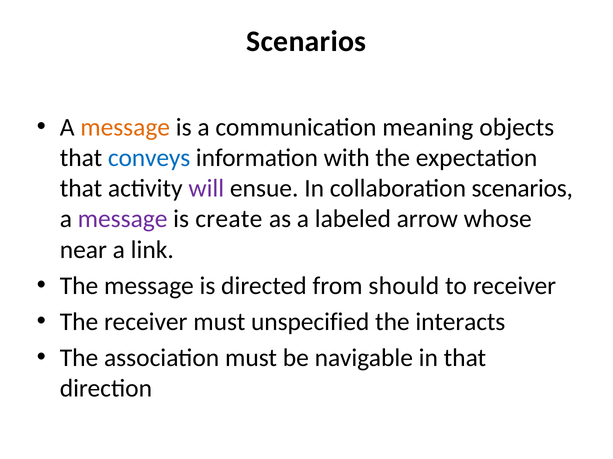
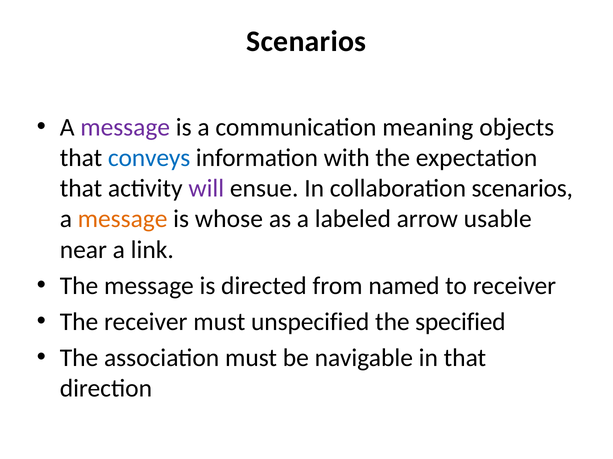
message colour: orange -> purple (125, 127)
message colour: purple -> orange (123, 219)
create: create -> whose (229, 219)
whose: whose -> usable (498, 219)
should: should -> named (404, 286)
interacts: interacts -> specified (460, 322)
